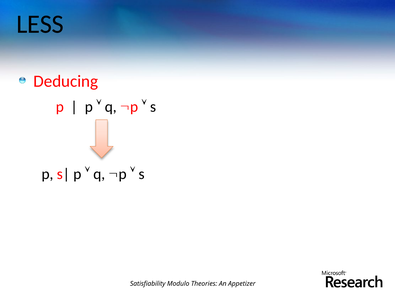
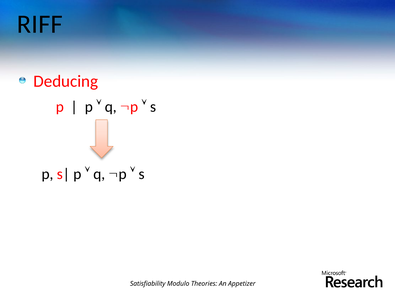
LESS: LESS -> RIFF (40, 24)
